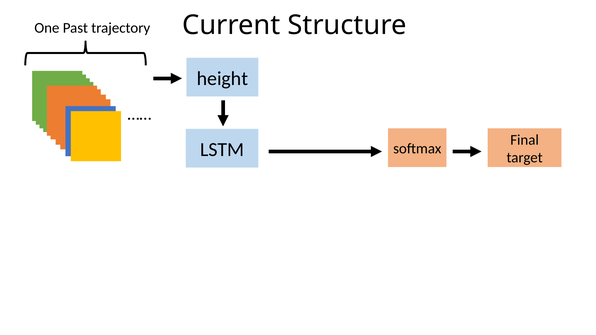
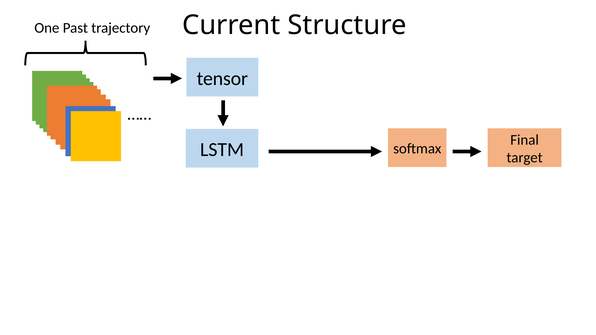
height: height -> tensor (222, 79)
